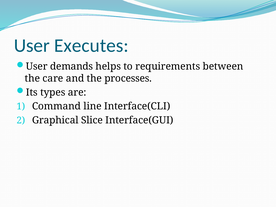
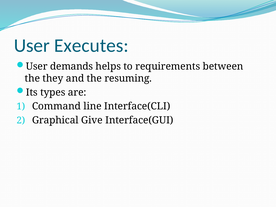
care: care -> they (53, 78)
processes: processes -> resuming (128, 78)
Slice: Slice -> Give (92, 120)
